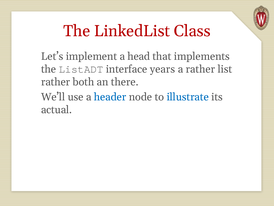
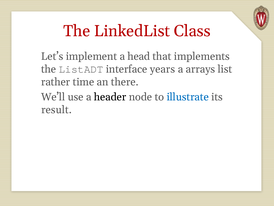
a rather: rather -> arrays (200, 69)
both: both -> time (83, 82)
header colour: blue -> black (110, 97)
actual: actual -> result (56, 110)
